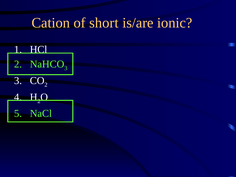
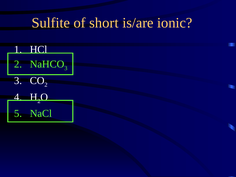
Cation: Cation -> Sulfite (51, 23)
